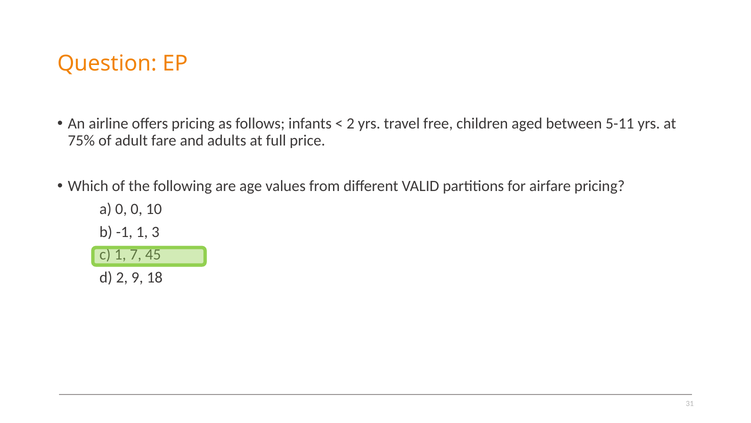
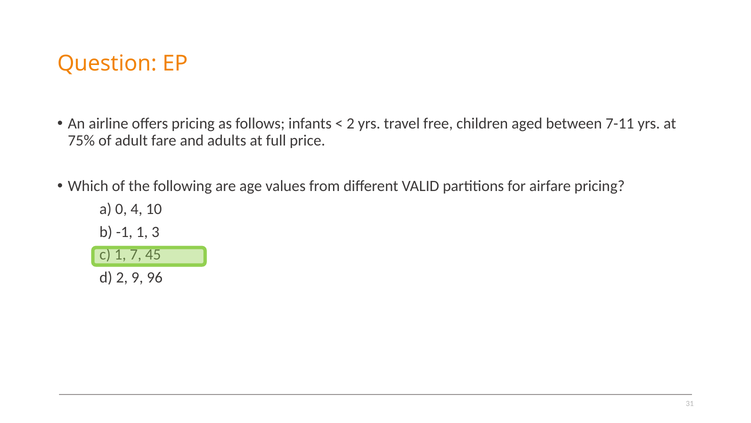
5-11: 5-11 -> 7-11 (620, 124)
0 0: 0 -> 4 (137, 209)
18: 18 -> 96 (155, 277)
